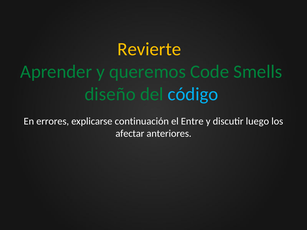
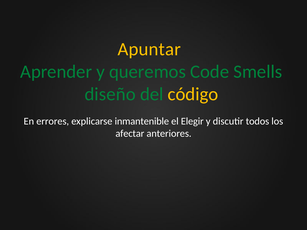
Revierte: Revierte -> Apuntar (149, 49)
código colour: light blue -> yellow (193, 94)
continuación: continuación -> inmantenible (142, 121)
Entre: Entre -> Elegir (192, 121)
luego: luego -> todos (257, 121)
